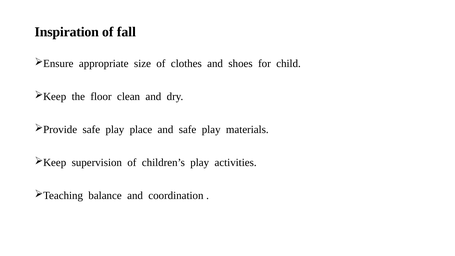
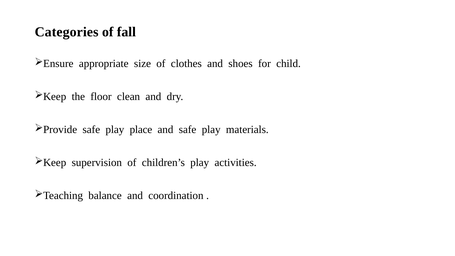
Inspiration: Inspiration -> Categories (67, 32)
